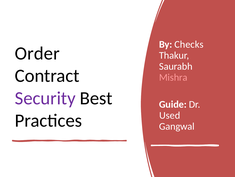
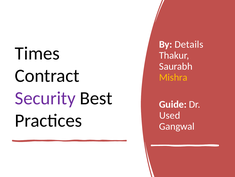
Checks: Checks -> Details (189, 44)
Order: Order -> Times (37, 53)
Mishra colour: pink -> yellow (173, 77)
